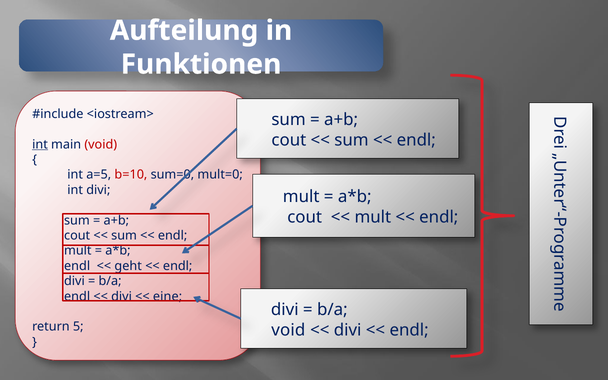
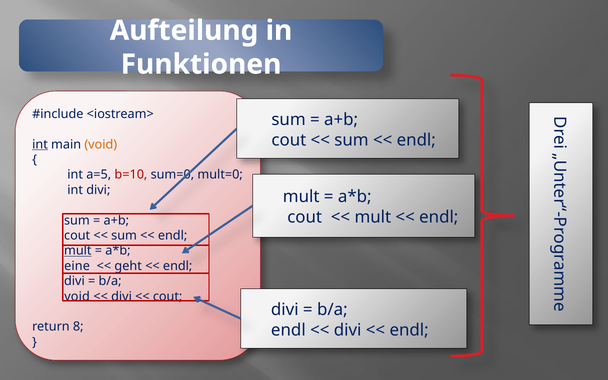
void colour: red -> orange (101, 144)
mult underline: none -> present (78, 251)
endl: endl -> eine (77, 266)
endl: endl -> void (77, 296)
eine: eine -> cout (168, 296)
5: 5 -> 8 (78, 327)
void: void -> endl (288, 330)
